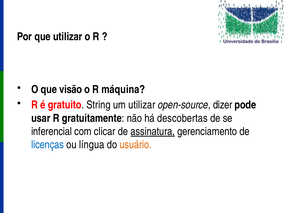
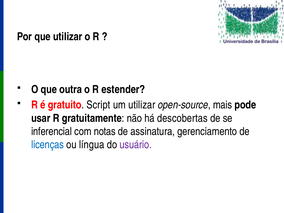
visão: visão -> outra (71, 89)
máquina: máquina -> estender (123, 89)
String: String -> Script (98, 105)
dizer: dizer -> mais (223, 105)
clicar: clicar -> notas (105, 131)
assinatura underline: present -> none (153, 131)
usuário colour: orange -> purple (136, 145)
